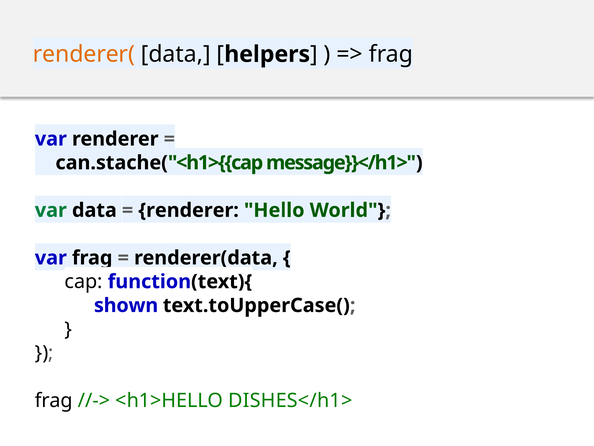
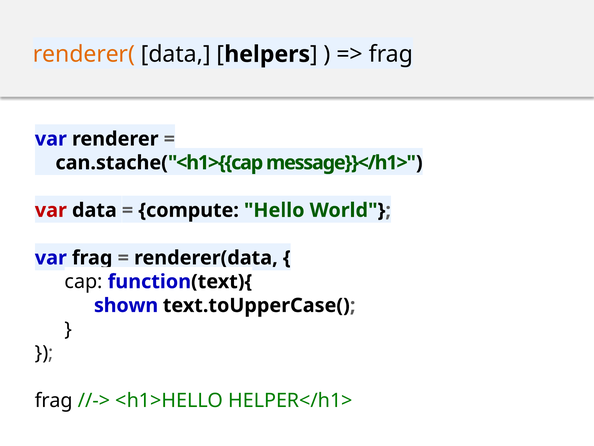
var colour: green -> red (51, 210)
renderer: renderer -> compute (189, 210)
DISHES</h1>: DISHES</h1> -> HELPER</h1> (290, 400)
